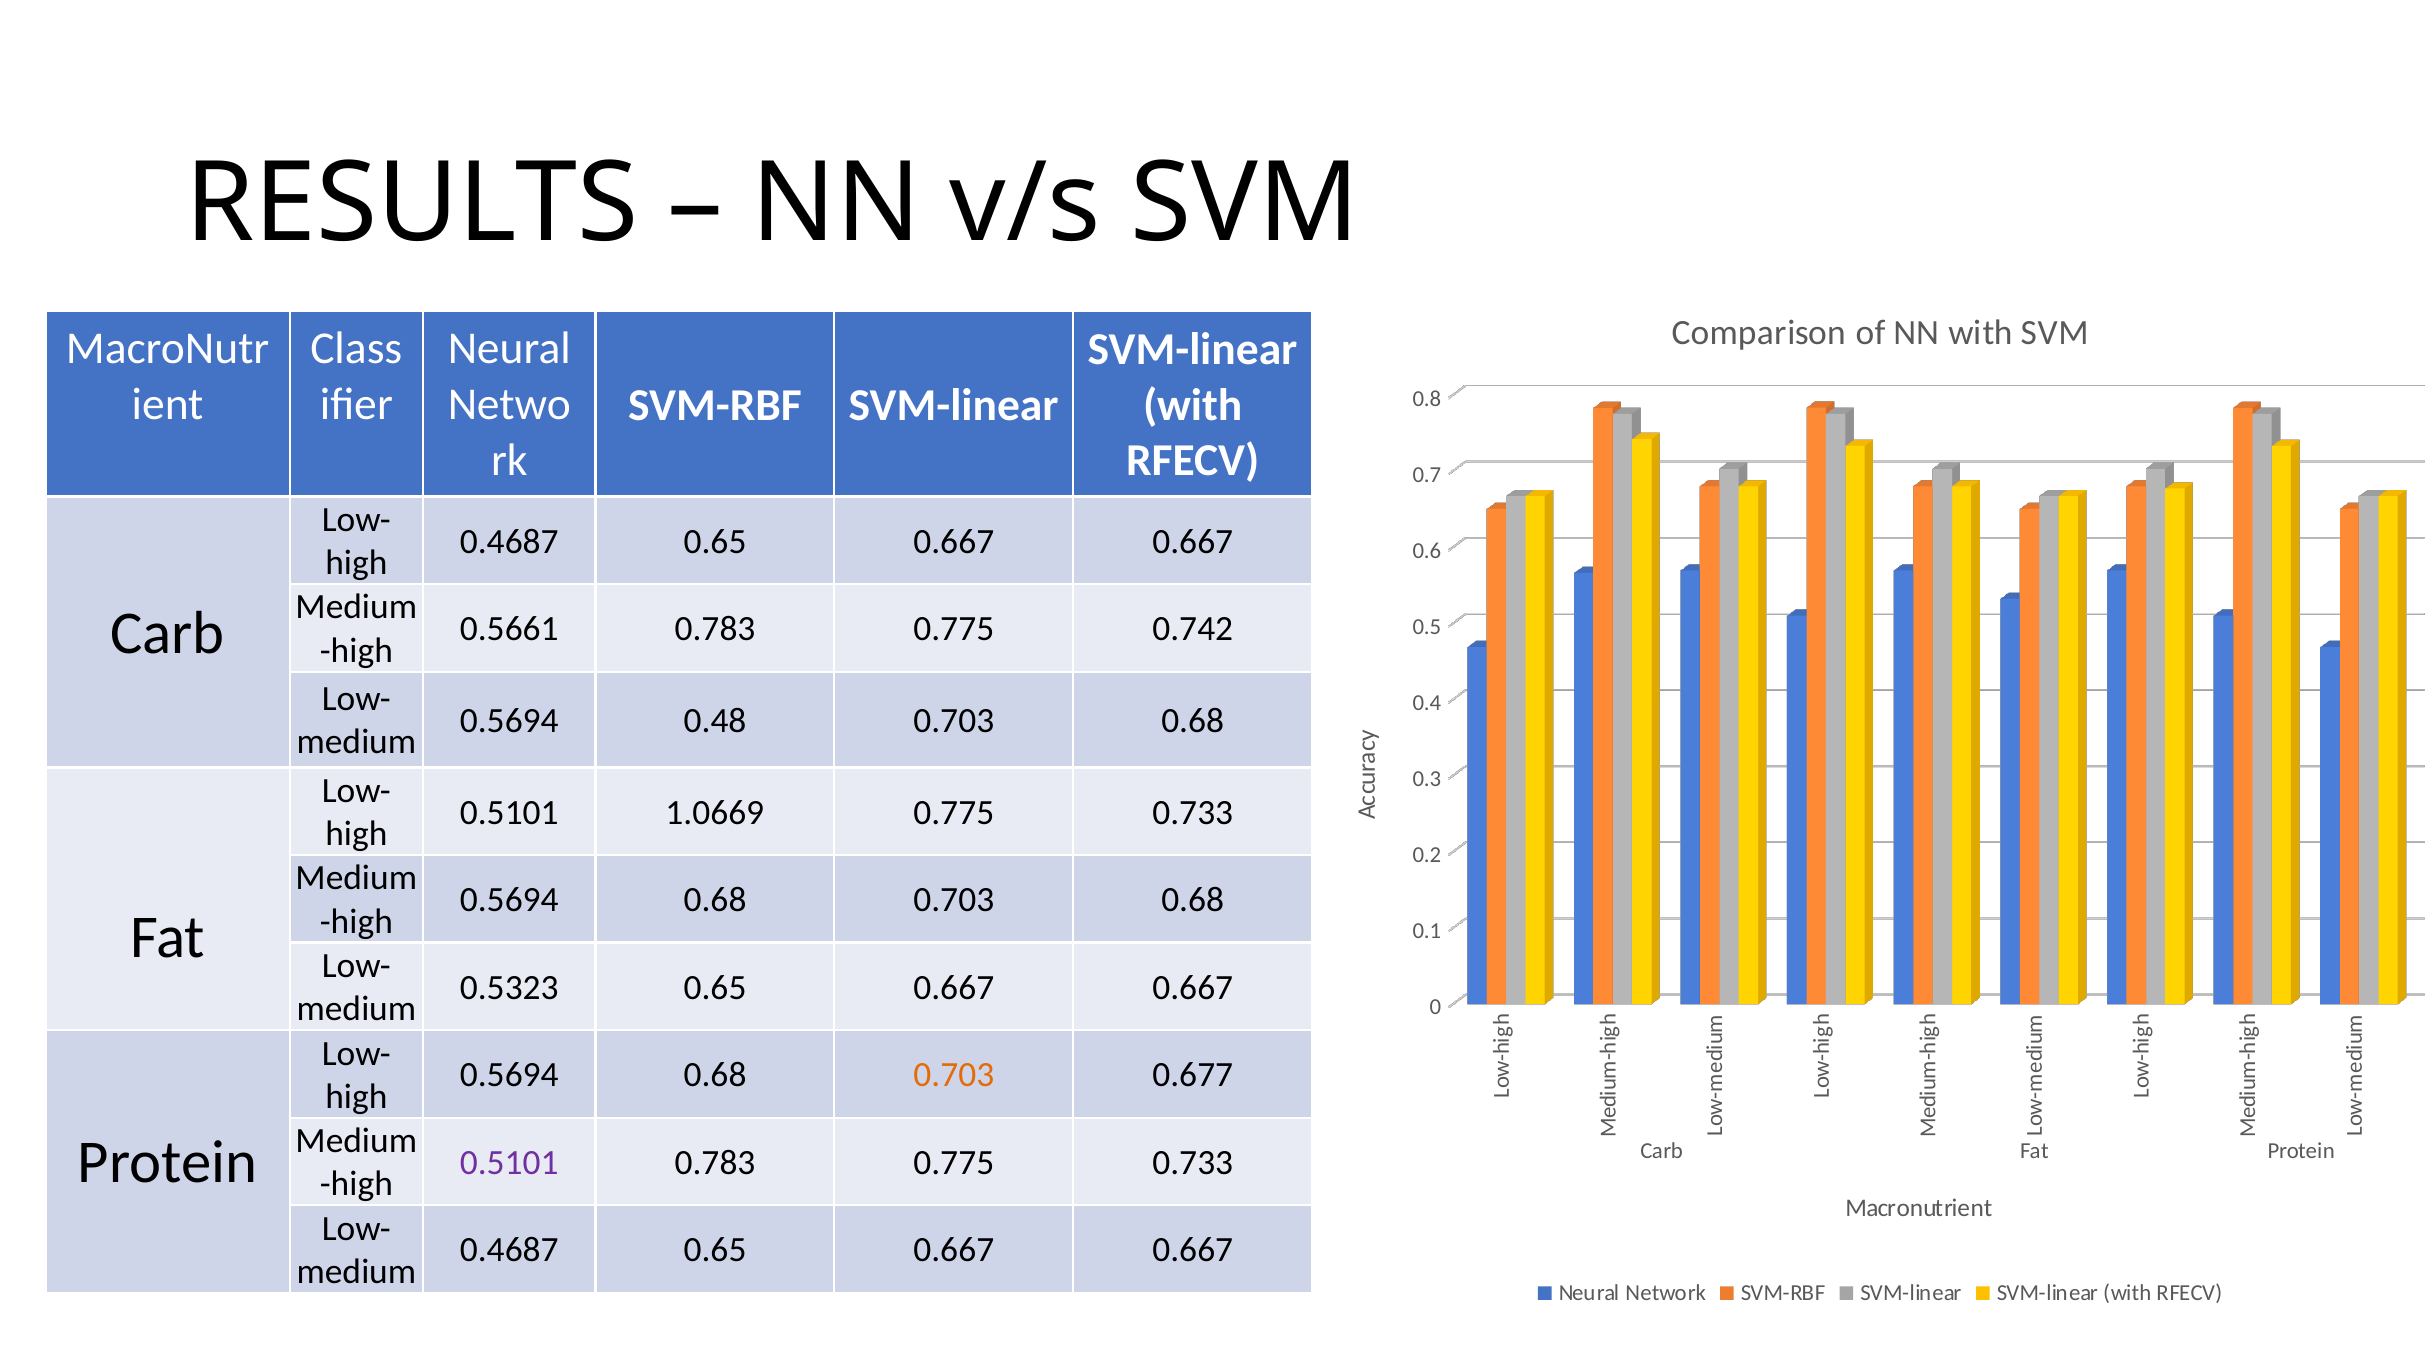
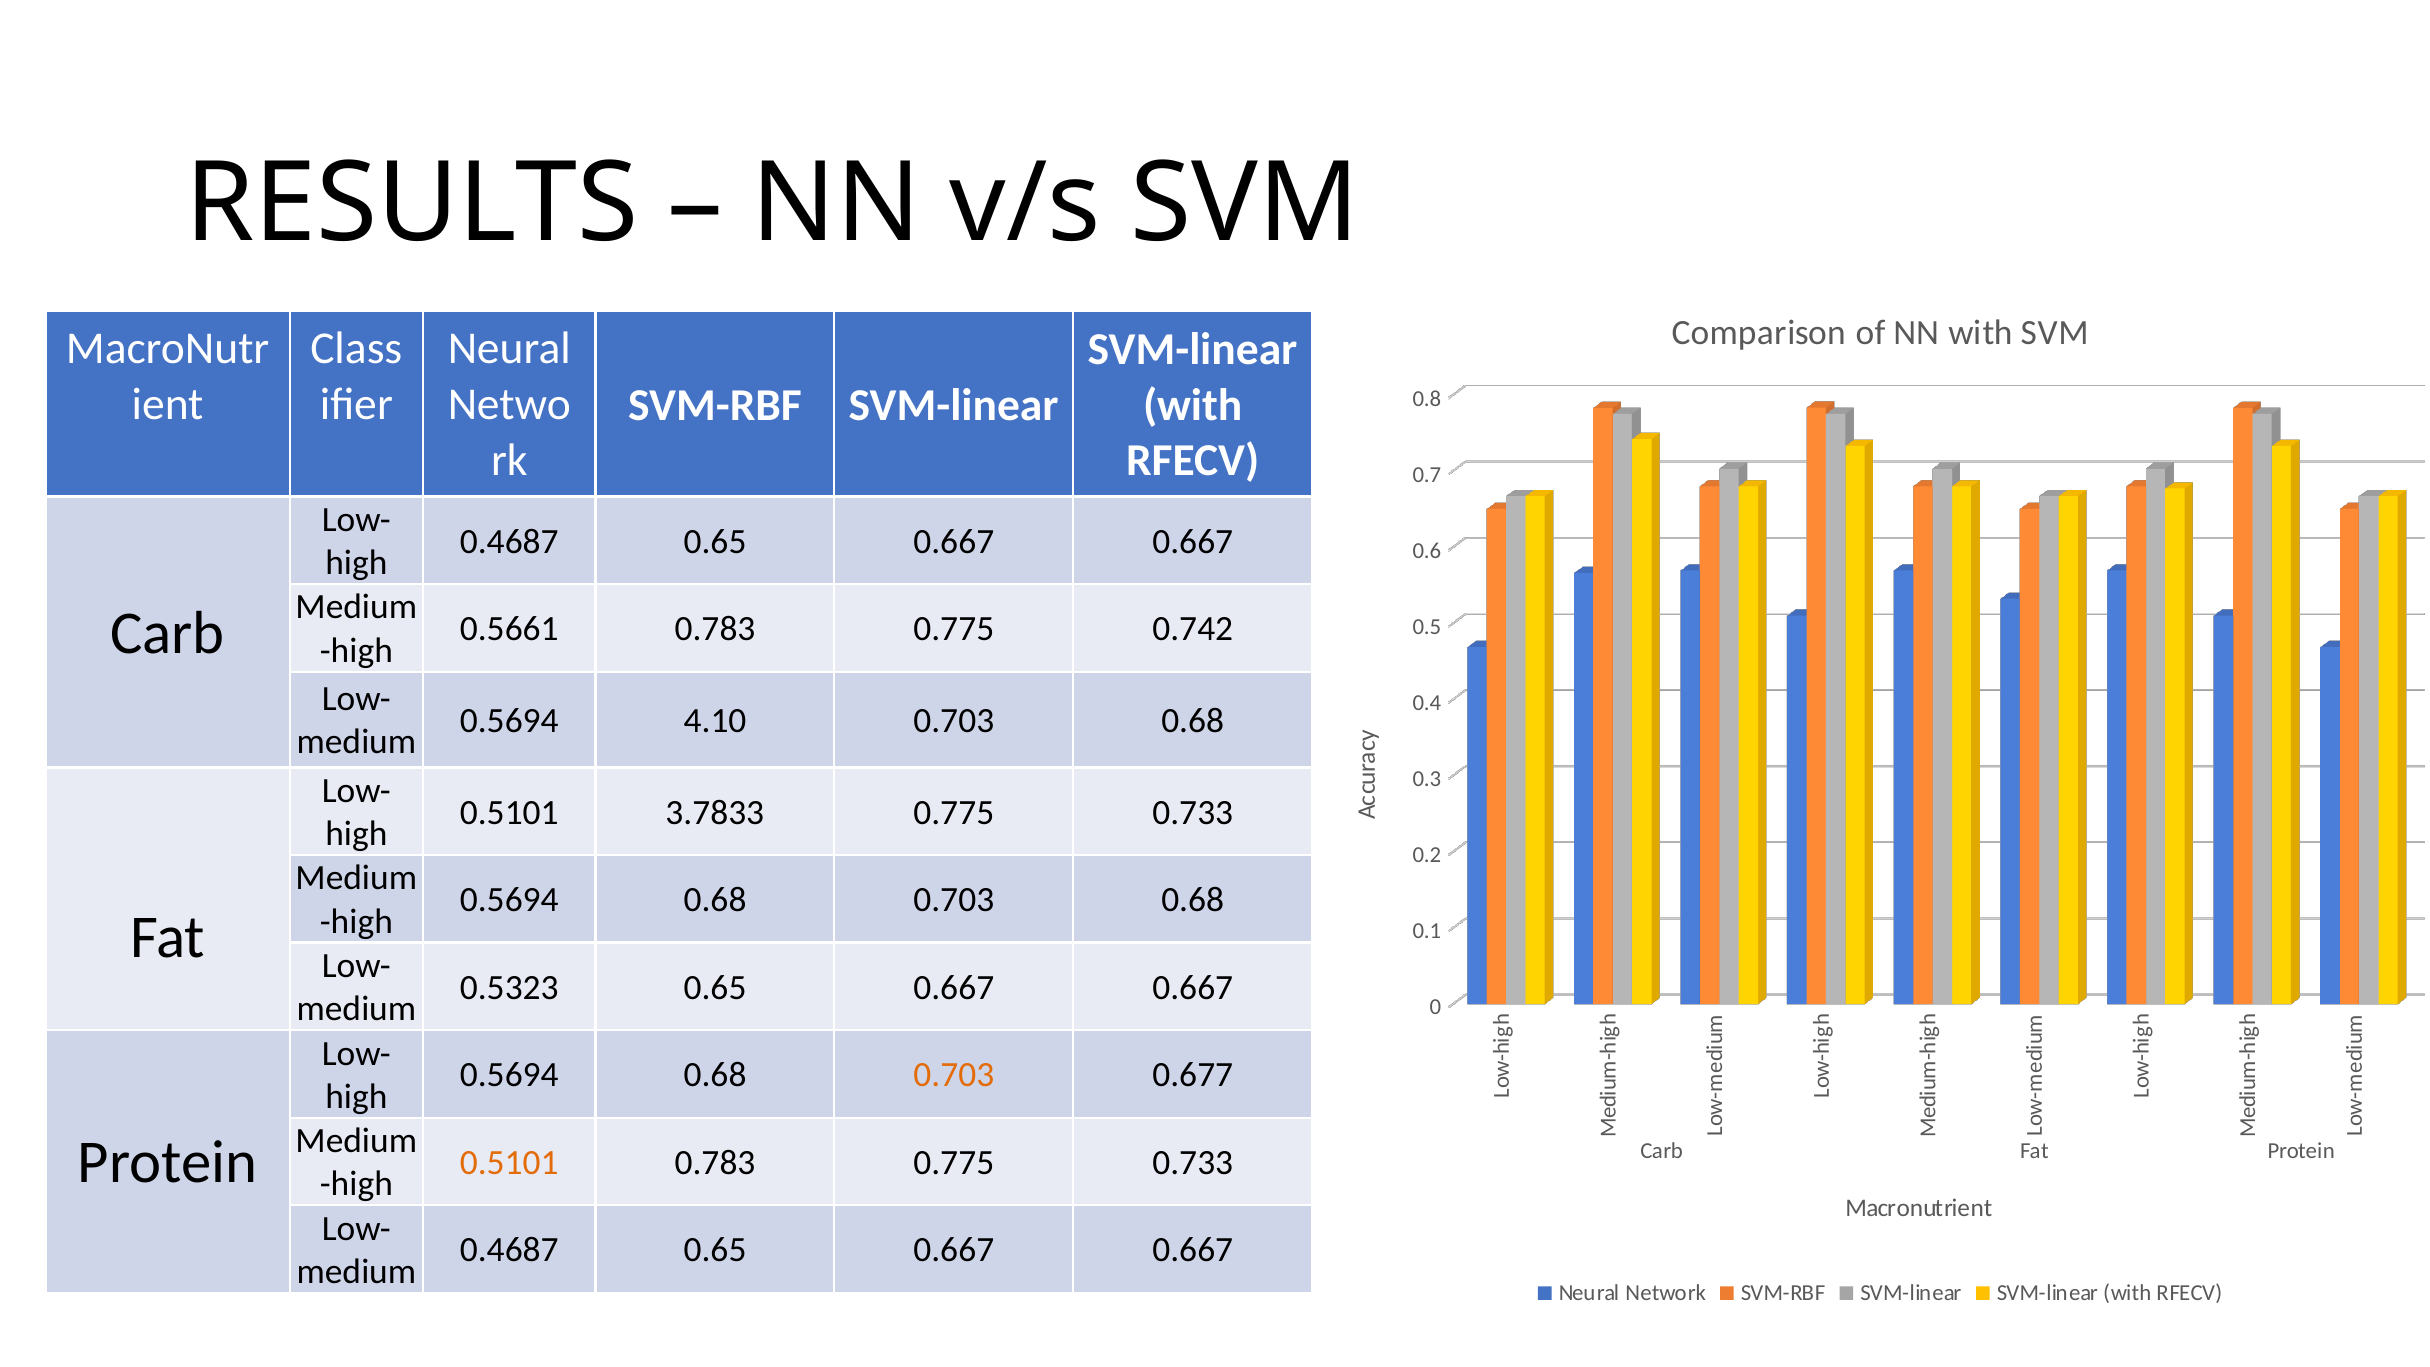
0.48: 0.48 -> 4.10 (715, 721)
1.0669: 1.0669 -> 3.7833 (715, 812)
0.5101 colour: purple -> orange (509, 1162)
